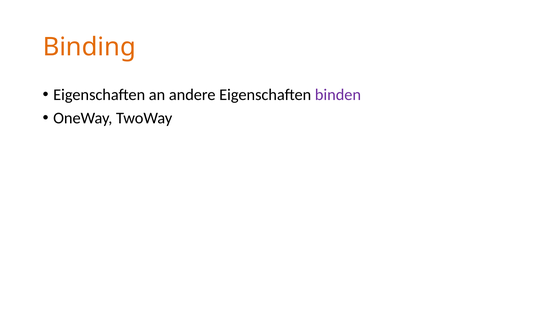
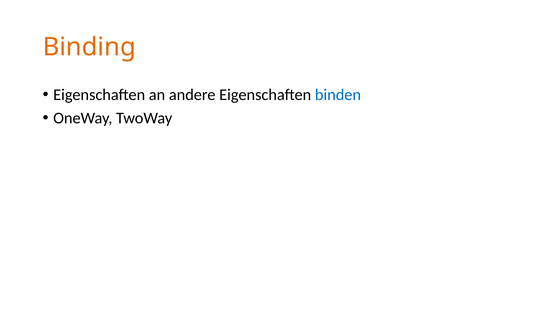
binden colour: purple -> blue (338, 95)
